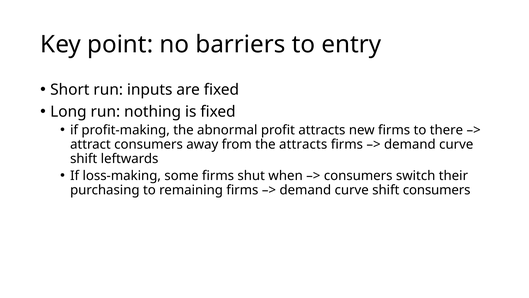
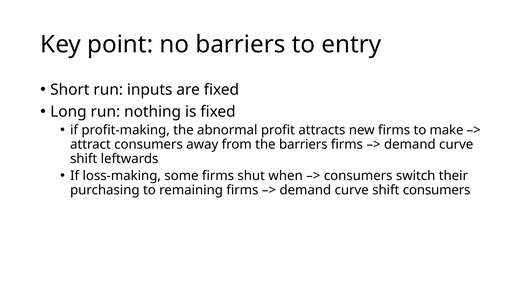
there: there -> make (447, 130)
the attracts: attracts -> barriers (303, 144)
